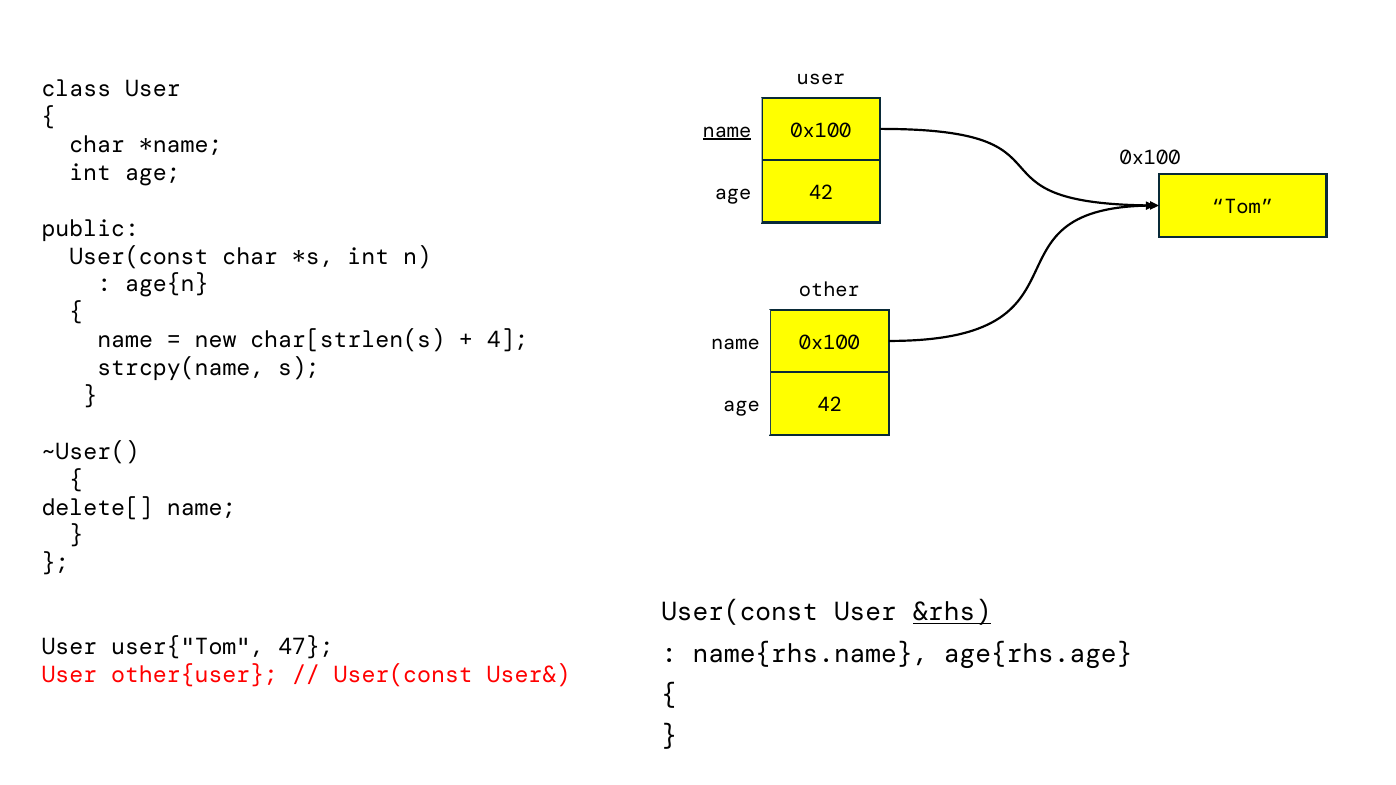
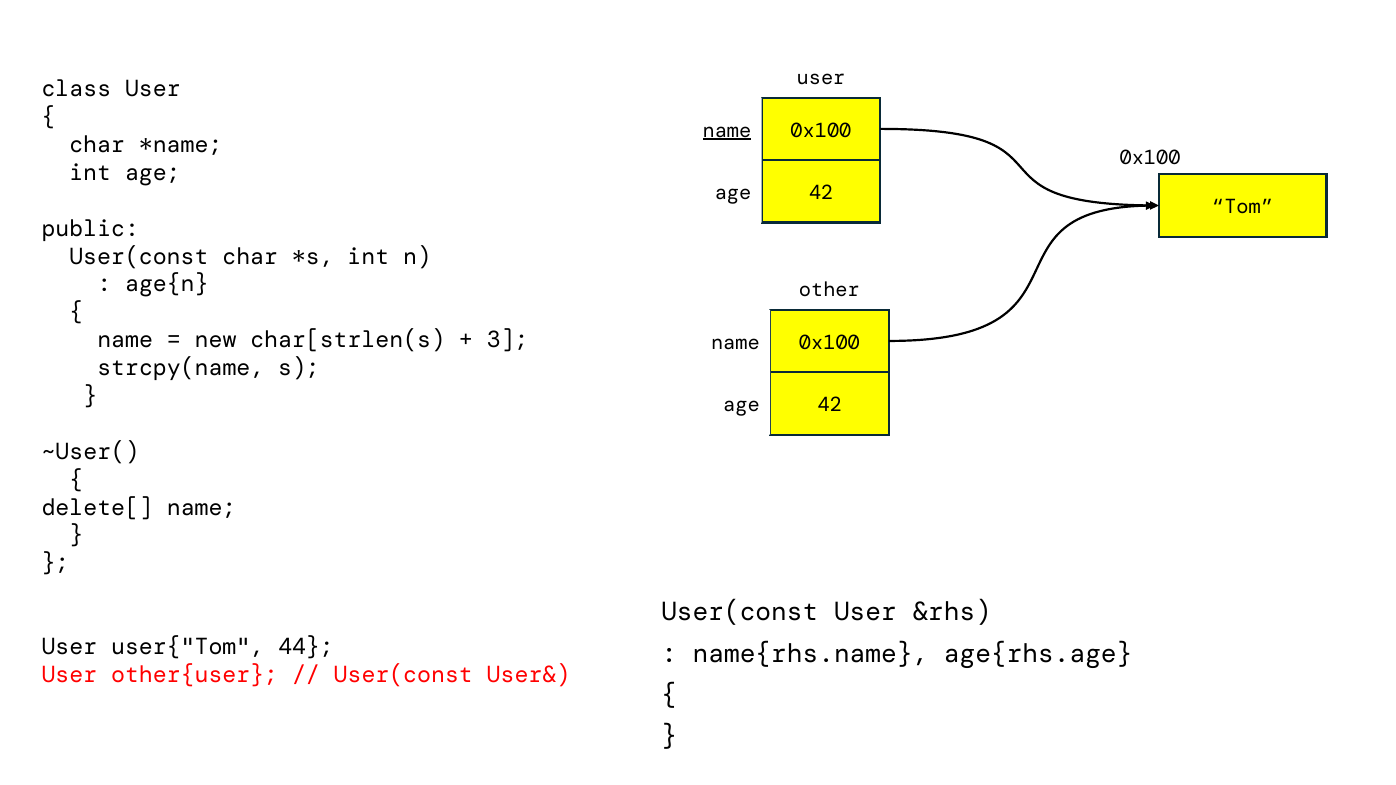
4: 4 -> 3 (508, 340)
&rhs underline: present -> none (952, 612)
47: 47 -> 44 (306, 647)
